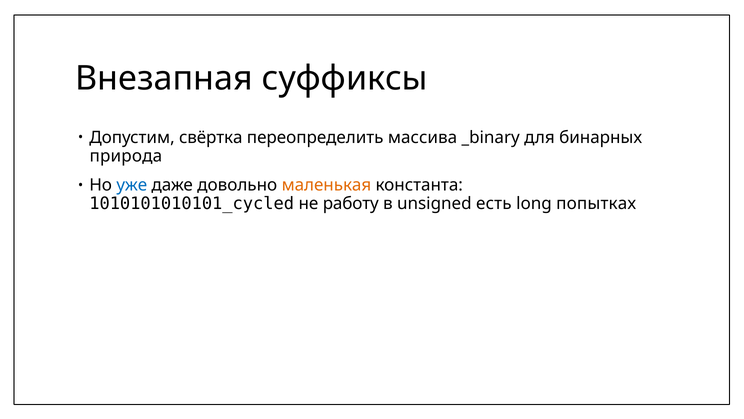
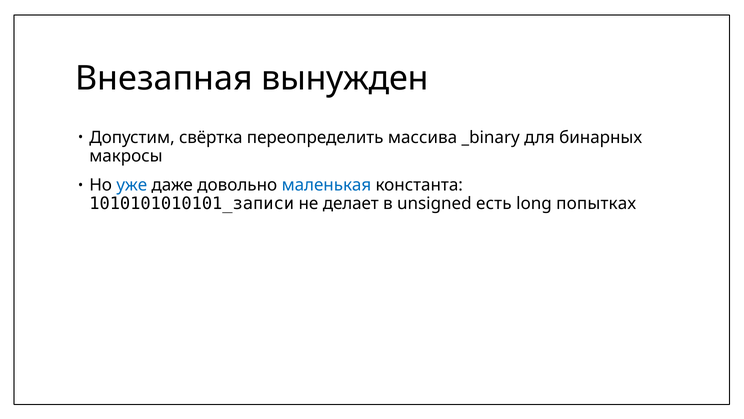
суффиксы: суффиксы -> вынужден (345, 78)
природа: природа -> макросы (126, 156)
маленькая colour: orange -> blue (326, 185)
1010101010101_cycled: 1010101010101_cycled -> 1010101010101_записи (192, 204)
работу: работу -> делает (351, 204)
